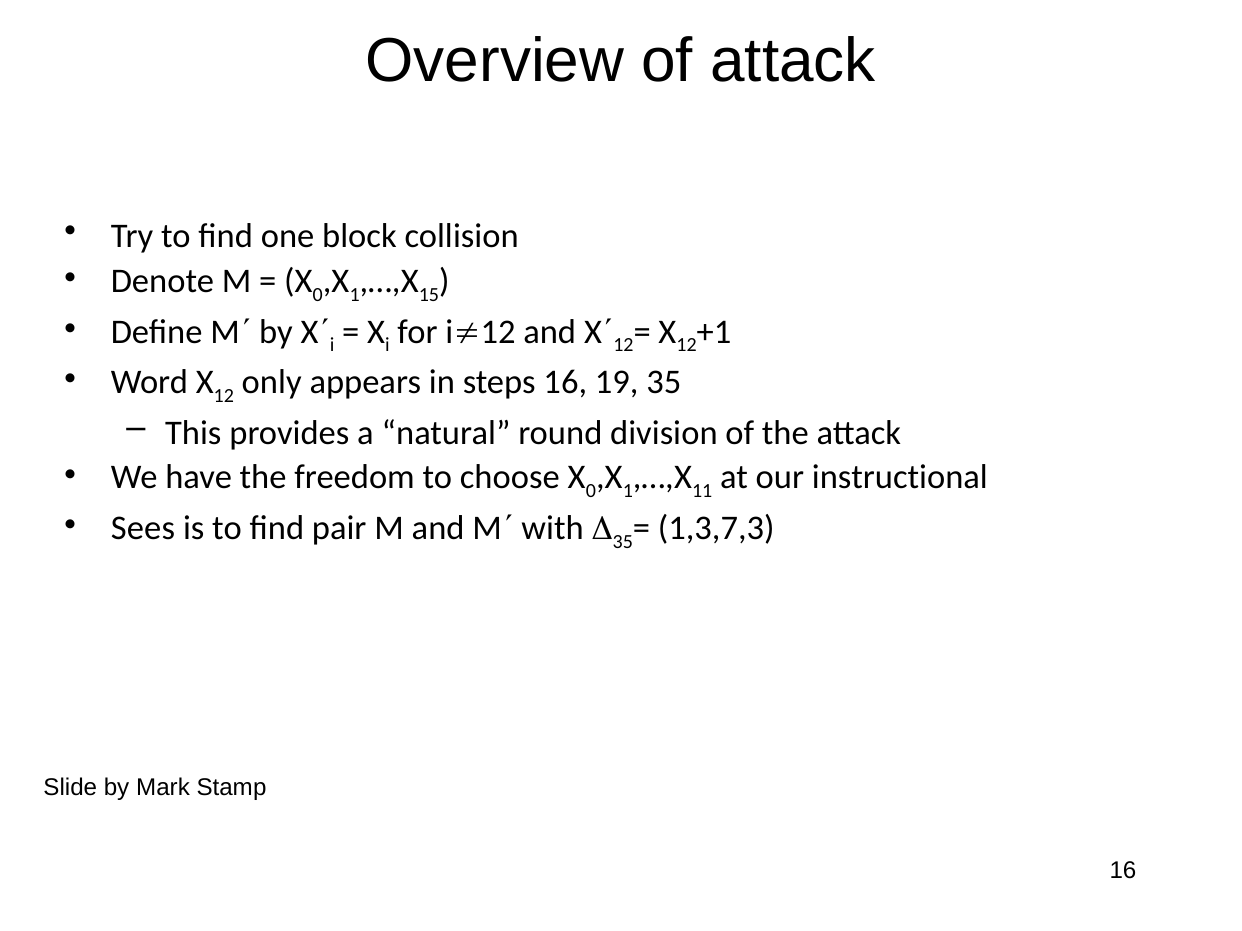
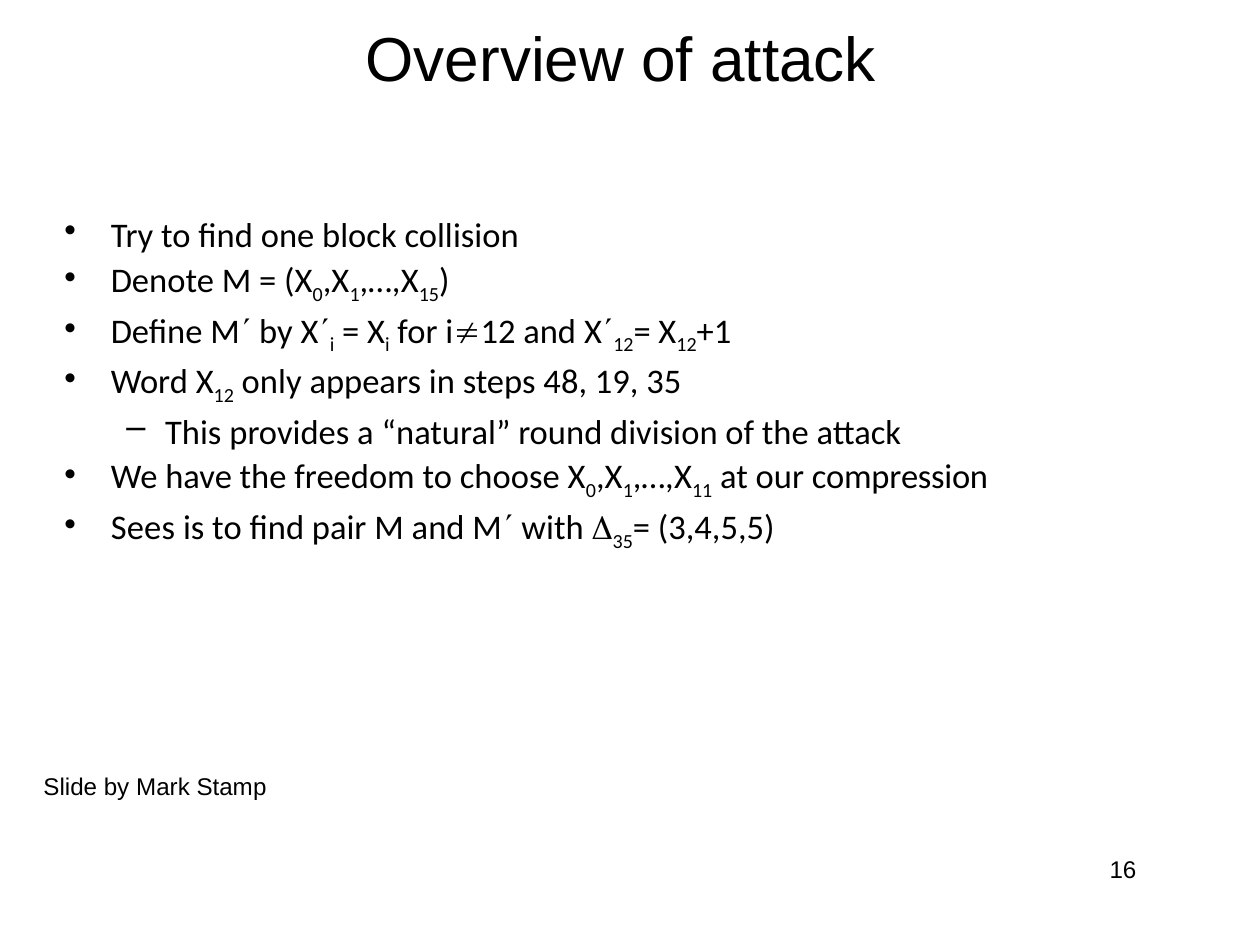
steps 16: 16 -> 48 (565, 382)
instructional: instructional -> compression (900, 478)
1,3,7,3: 1,3,7,3 -> 3,4,5,5 (716, 528)
